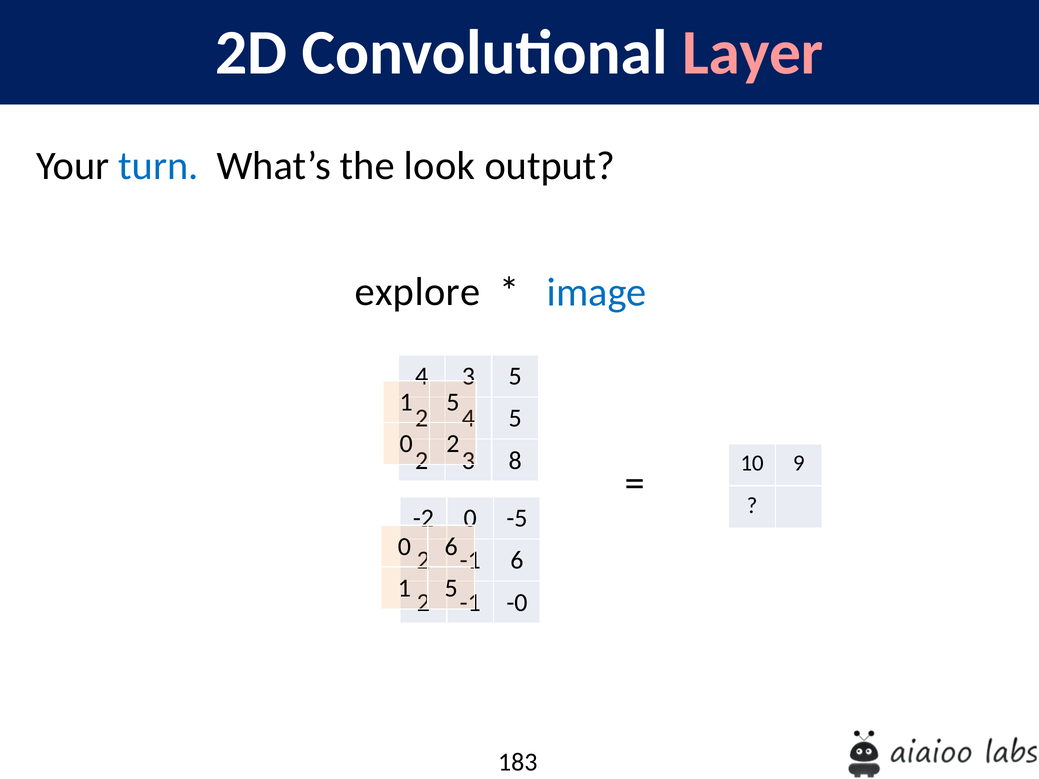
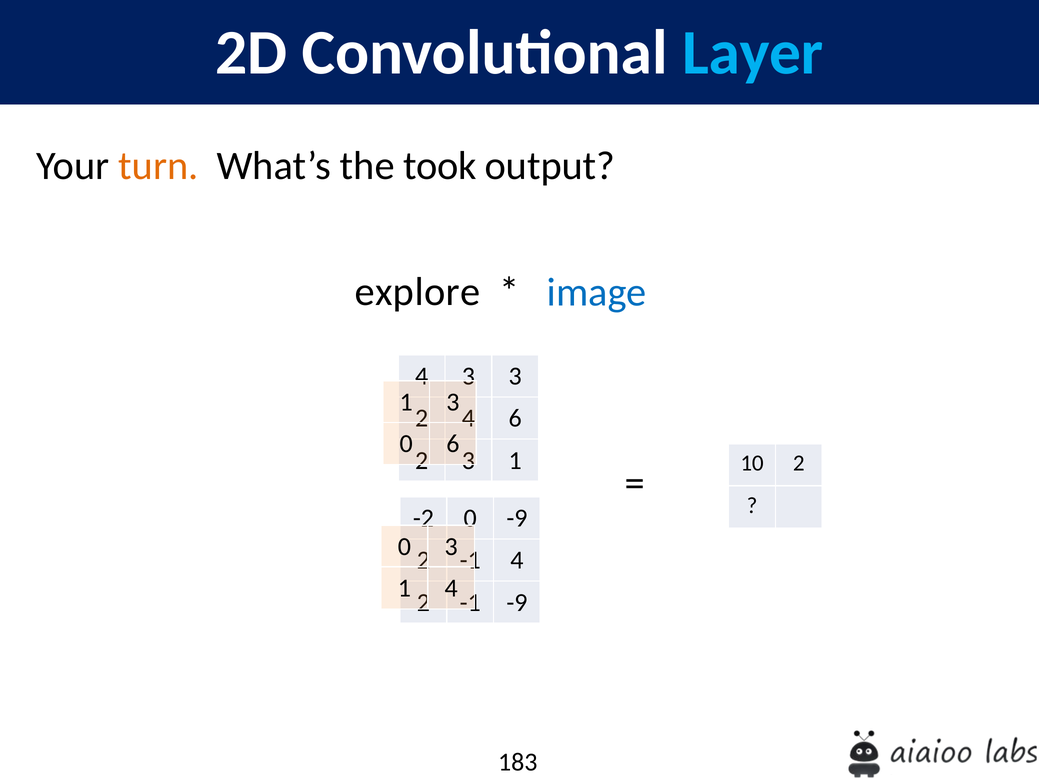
Layer colour: pink -> light blue (753, 53)
turn colour: blue -> orange (158, 166)
look: look -> took (440, 166)
5: 5 -> 3 (515, 376)
5: 5 -> 3 (453, 402)
5: 5 -> 6 (515, 418)
0 2: 2 -> 6 (453, 444)
8: 8 -> 1 (515, 461)
10 9: 9 -> 2 (799, 463)
-5: -5 -> -9 (517, 518)
0 6: 6 -> 3 (451, 547)
6: 6 -> 4 (517, 561)
5: 5 -> 4 (451, 588)
-0: -0 -> -9 (517, 603)
